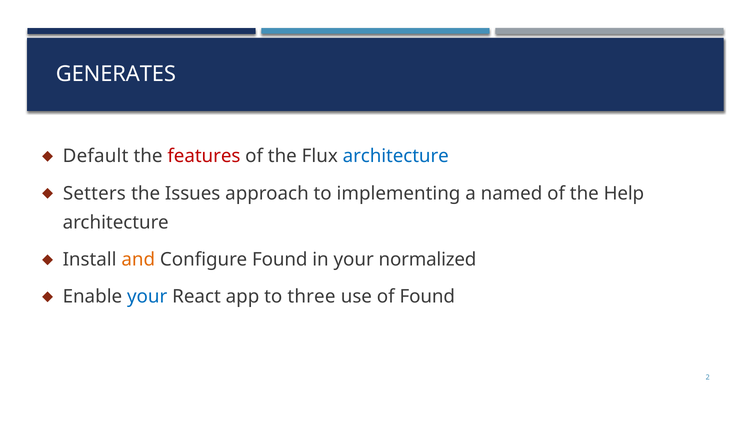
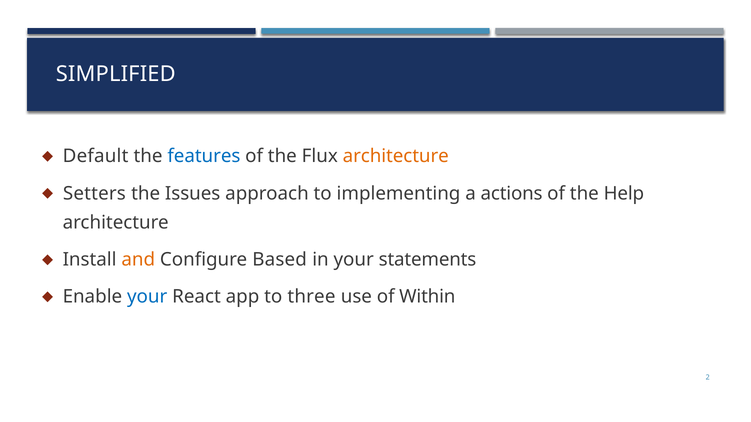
GENERATES: GENERATES -> SIMPLIFIED (116, 74)
features colour: red -> blue (204, 156)
architecture colour: blue -> orange (396, 156)
named: named -> actions (512, 194)
Configure Found: Found -> Based (280, 260)
normalized: normalized -> statements (428, 260)
of Found: Found -> Within (427, 297)
